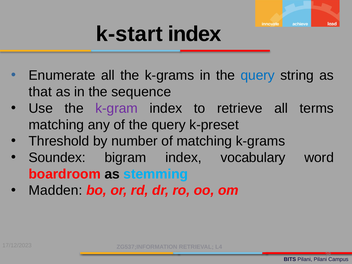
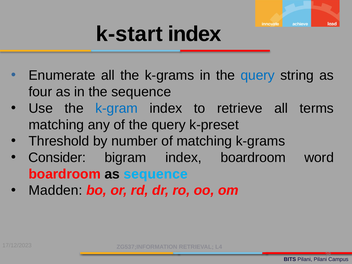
that: that -> four (40, 92)
k‐gram colour: purple -> blue (117, 108)
Soundex: Soundex -> Consider (57, 158)
index vocabulary: vocabulary -> boardroom (253, 158)
as stemming: stemming -> sequence (156, 174)
